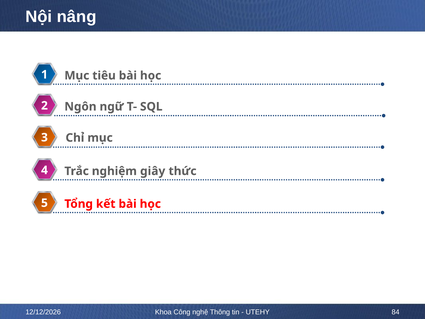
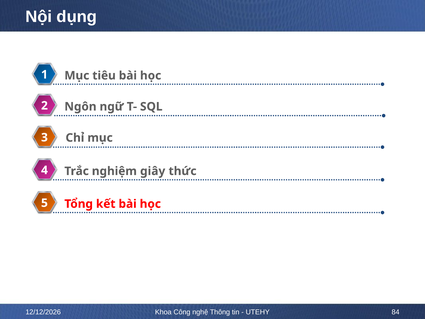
nâng: nâng -> dụng (77, 17)
